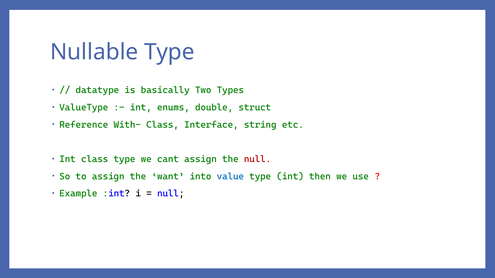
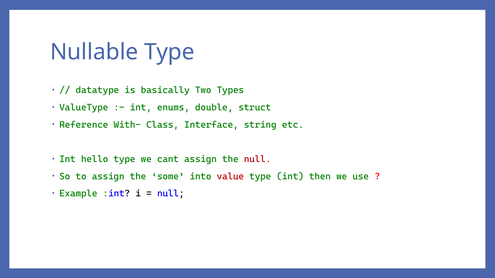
Int class: class -> hello (95, 159)
want: want -> some (168, 177)
value colour: blue -> red (230, 177)
